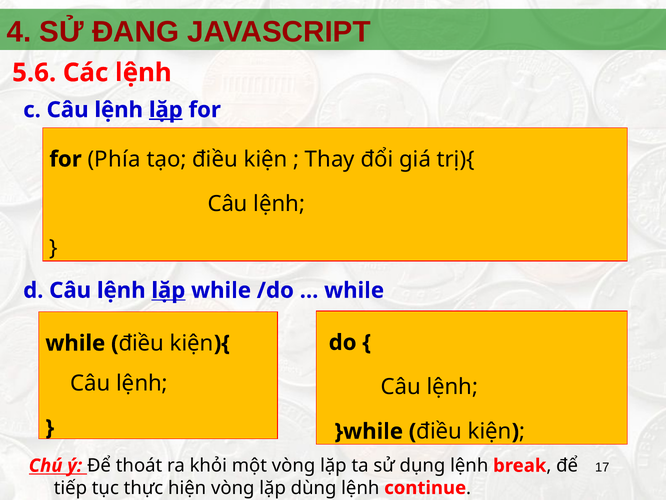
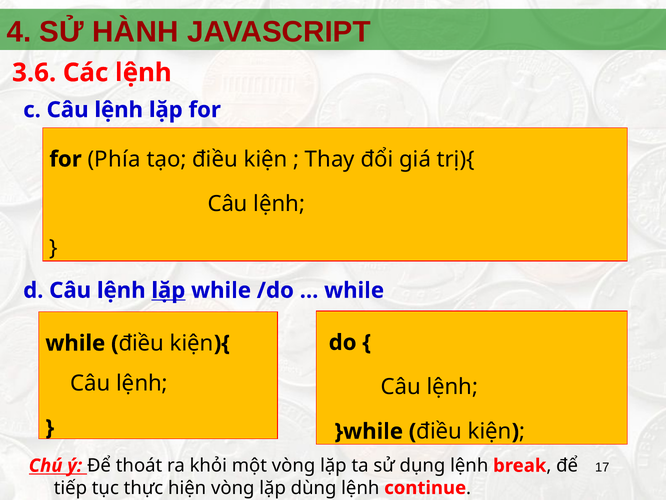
ĐANG: ĐANG -> HÀNH (135, 32)
5.6: 5.6 -> 3.6 (34, 73)
lặp underline: present -> none (166, 110)
